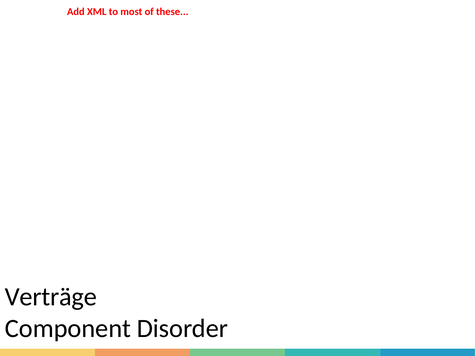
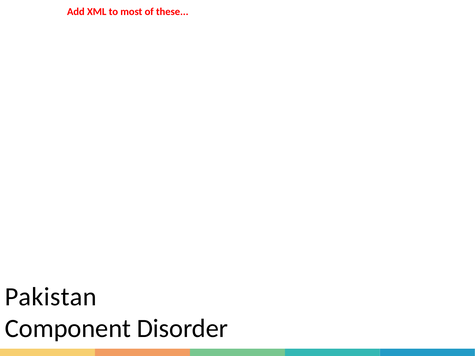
Verträge: Verträge -> Pakistan (51, 297)
